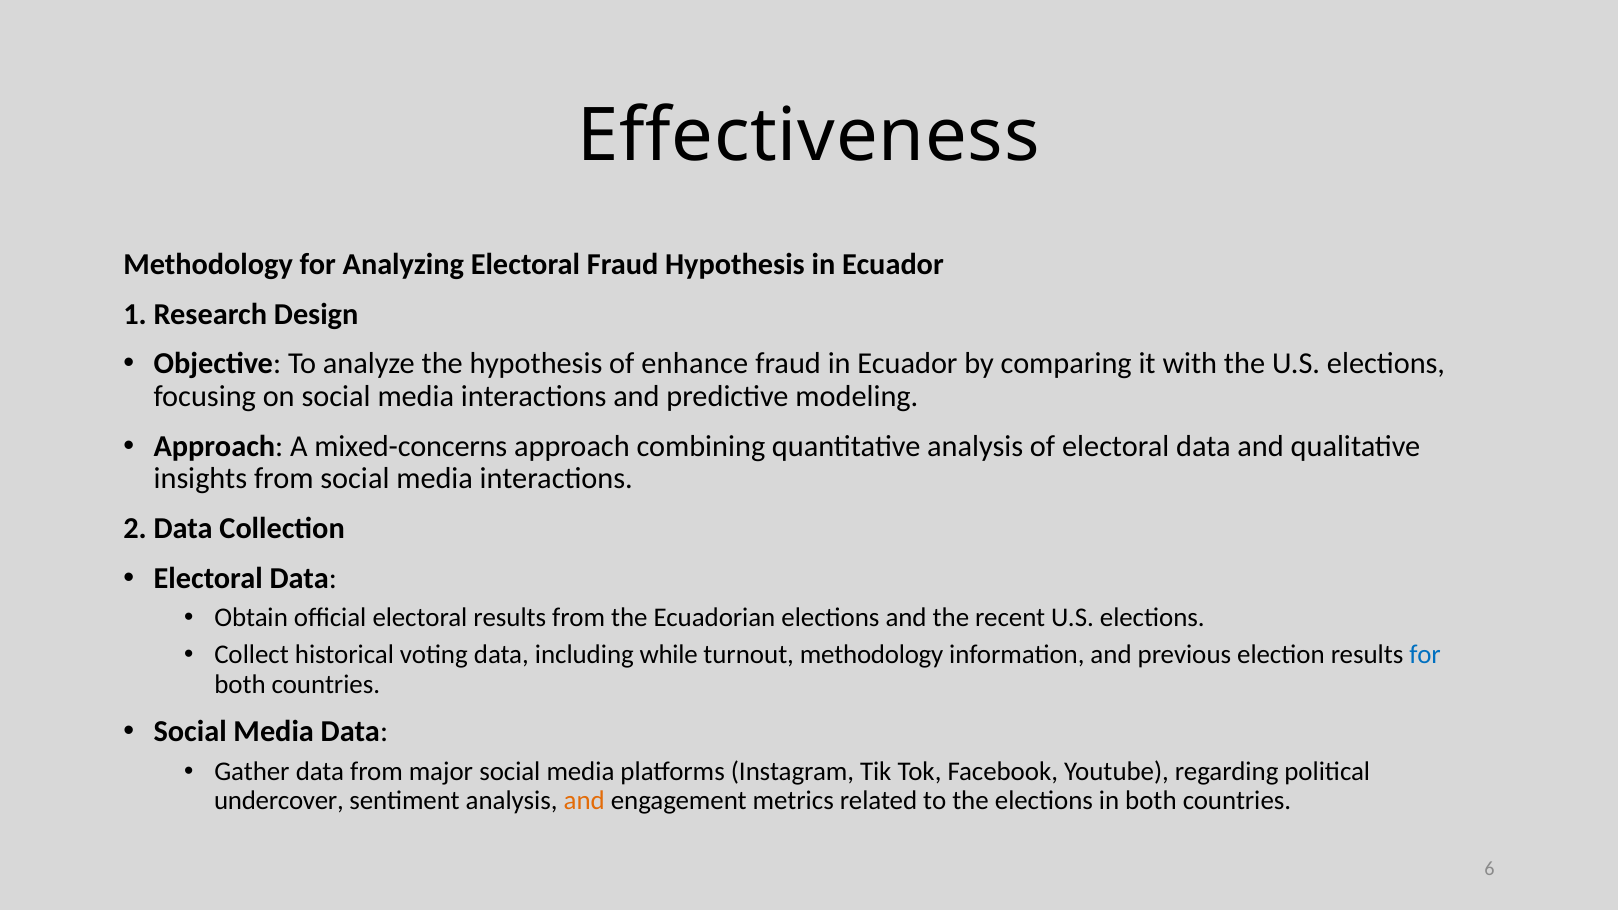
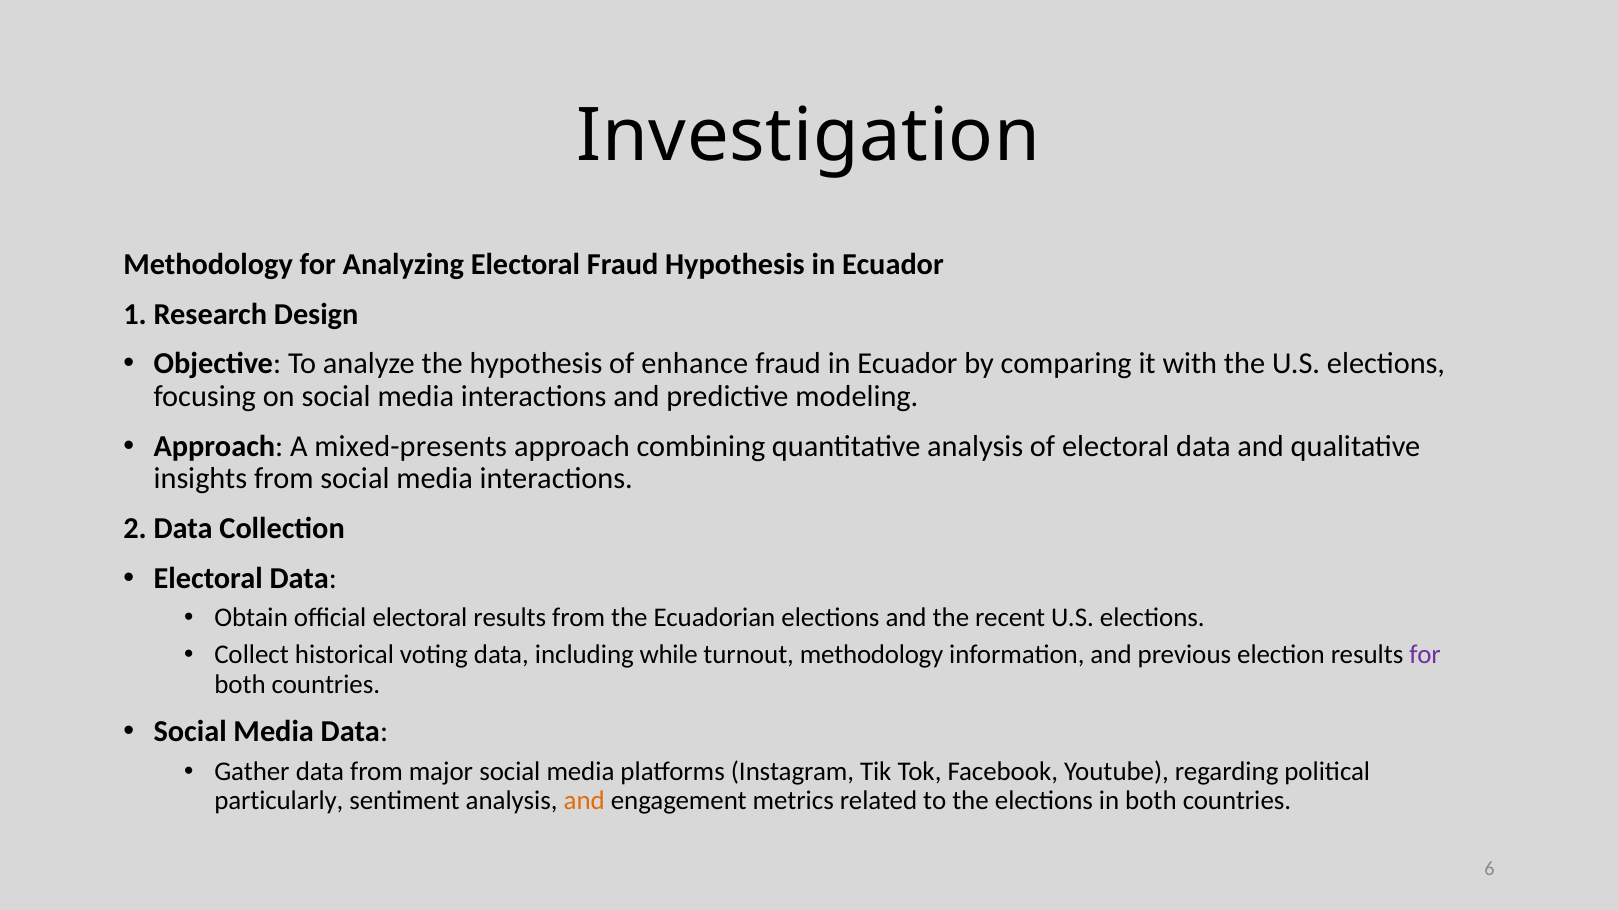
Effectiveness: Effectiveness -> Investigation (808, 136)
mixed-concerns: mixed-concerns -> mixed-presents (411, 446)
for colour: blue -> purple (1425, 655)
undercover: undercover -> particularly (279, 800)
